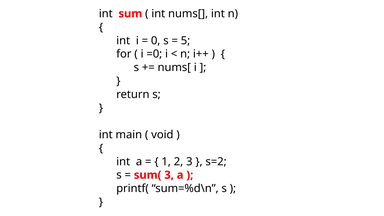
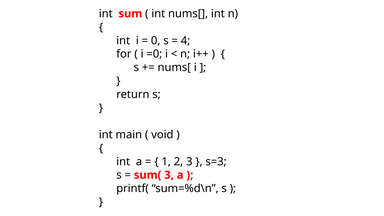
5: 5 -> 4 (186, 41)
s=2: s=2 -> s=3 (216, 162)
